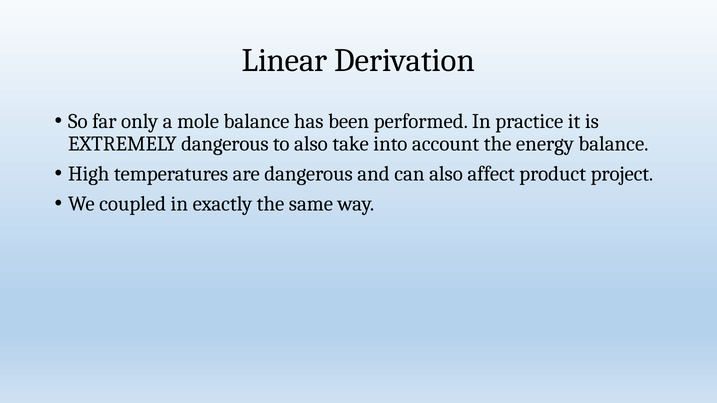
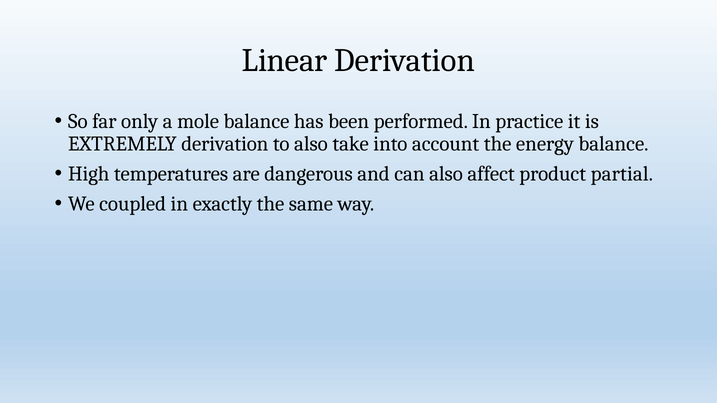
EXTREMELY dangerous: dangerous -> derivation (225, 144)
project: project -> partial (622, 174)
